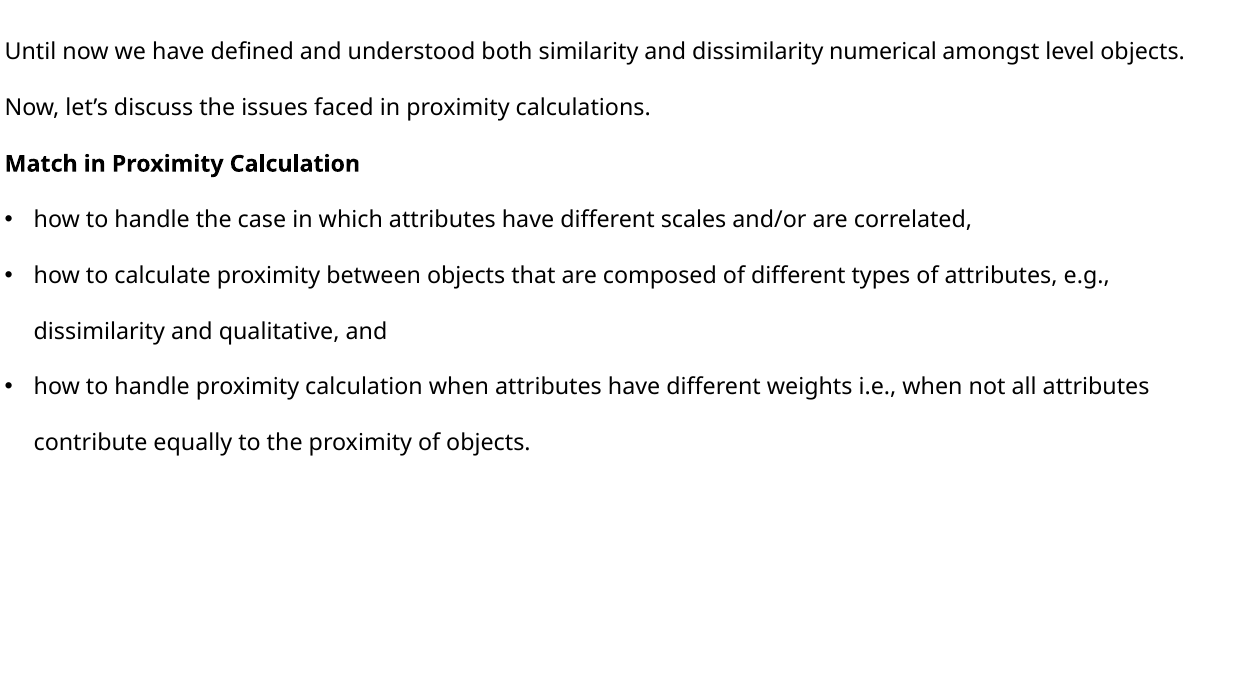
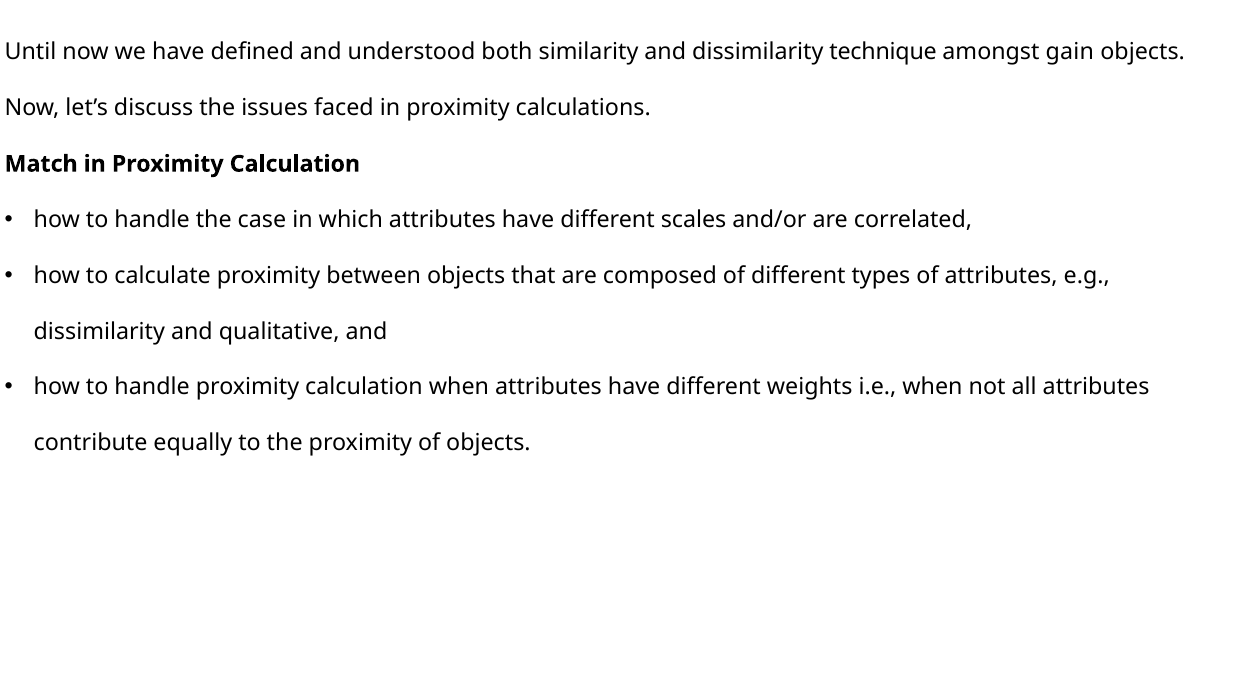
numerical: numerical -> technique (883, 52)
level: level -> gain (1070, 52)
